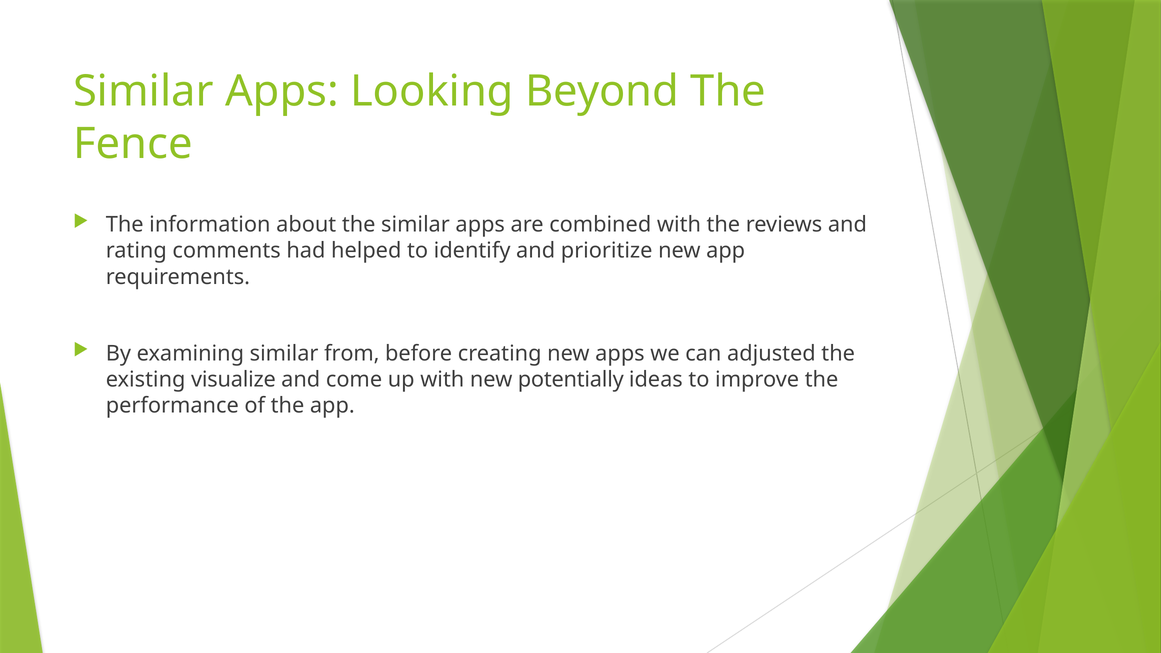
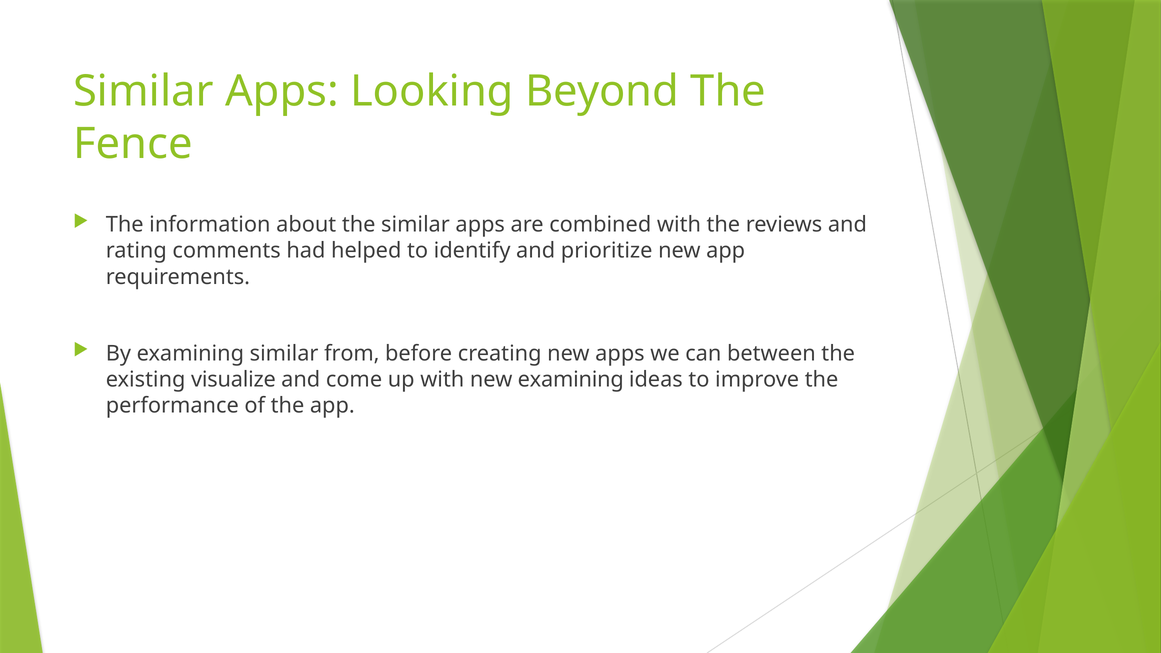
adjusted: adjusted -> between (771, 353)
new potentially: potentially -> examining (571, 380)
